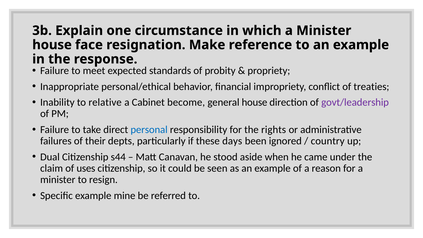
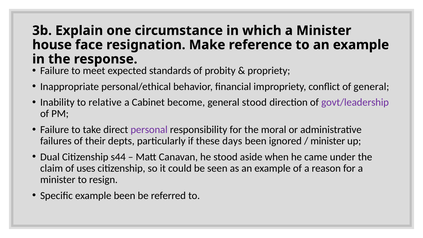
of treaties: treaties -> general (371, 87)
general house: house -> stood (254, 102)
personal colour: blue -> purple (149, 130)
rights: rights -> moral (274, 130)
country: country -> minister (328, 141)
example mine: mine -> been (125, 195)
